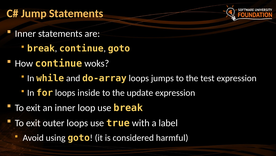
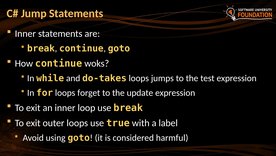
do-array: do-array -> do-takes (104, 78)
inside: inside -> forget (89, 92)
